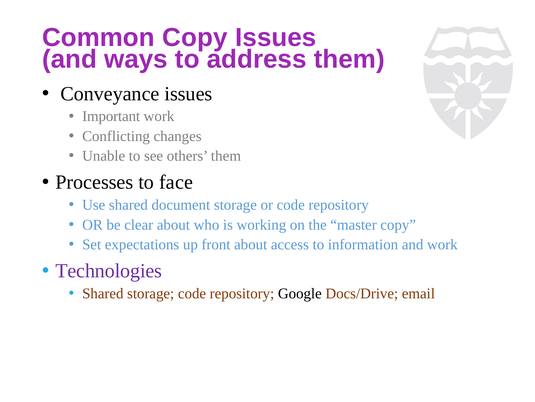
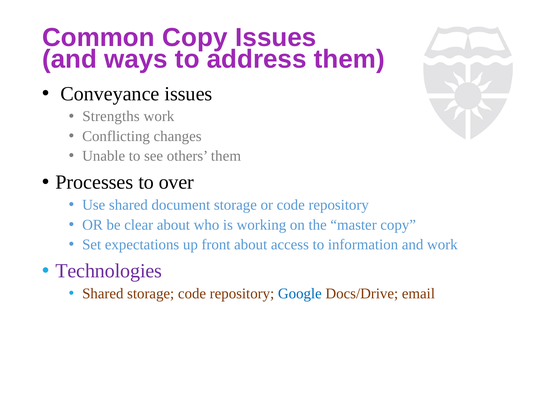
Important: Important -> Strengths (111, 116)
face: face -> over (176, 182)
Google colour: black -> blue (300, 293)
